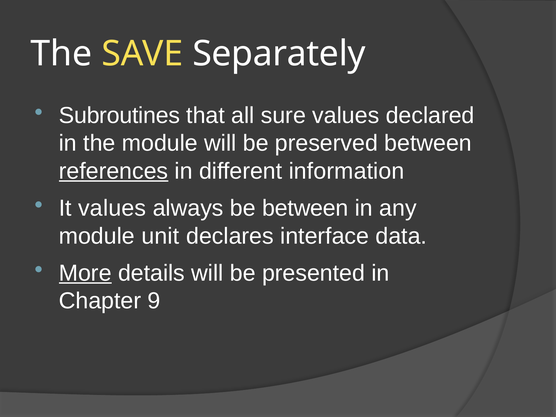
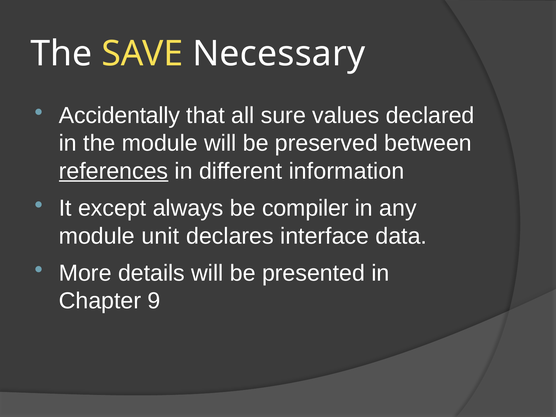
Separately: Separately -> Necessary (279, 54)
Subroutines: Subroutines -> Accidentally (119, 116)
It values: values -> except (112, 208)
be between: between -> compiler (305, 208)
More underline: present -> none (85, 273)
